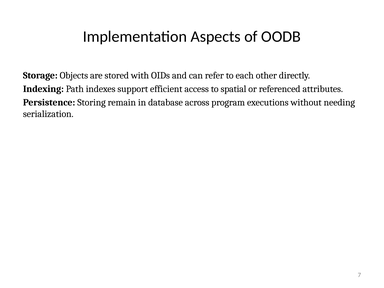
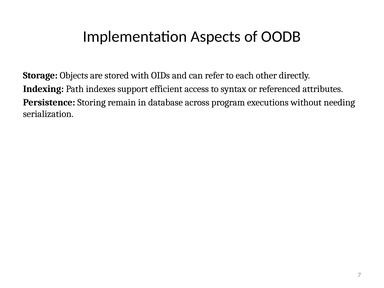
spatial: spatial -> syntax (233, 89)
